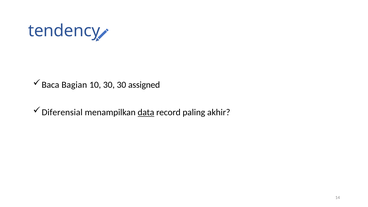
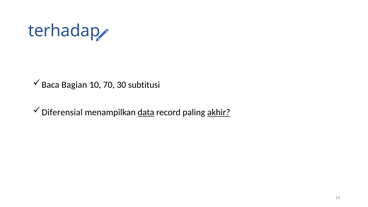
tendency: tendency -> terhadap (64, 31)
10 30: 30 -> 70 (109, 85)
assigned: assigned -> subtitusi (144, 85)
akhir underline: none -> present (219, 112)
